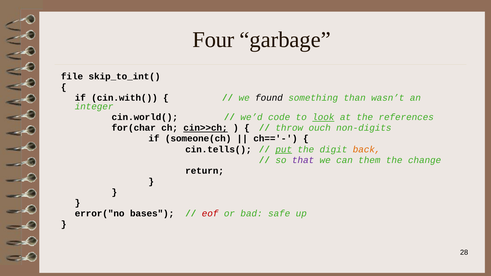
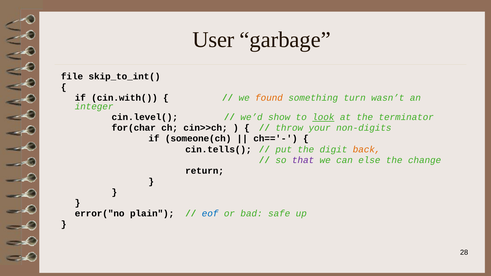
Four: Four -> User (214, 40)
found colour: black -> orange (269, 98)
than: than -> turn (355, 98)
cin.world(: cin.world( -> cin.level( (145, 117)
code: code -> show (279, 117)
references: references -> terminator (406, 117)
cin>>ch underline: present -> none (206, 128)
ouch: ouch -> your (320, 128)
put underline: present -> none (284, 149)
them: them -> else (369, 160)
bases: bases -> plain (152, 214)
eof colour: red -> blue (210, 214)
